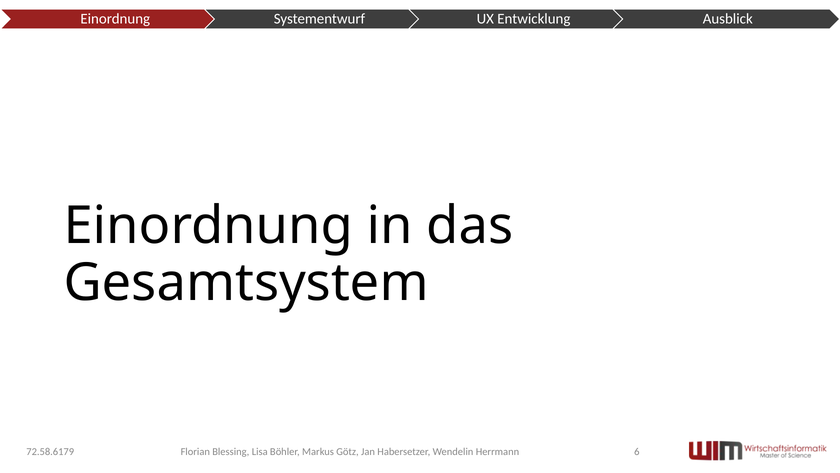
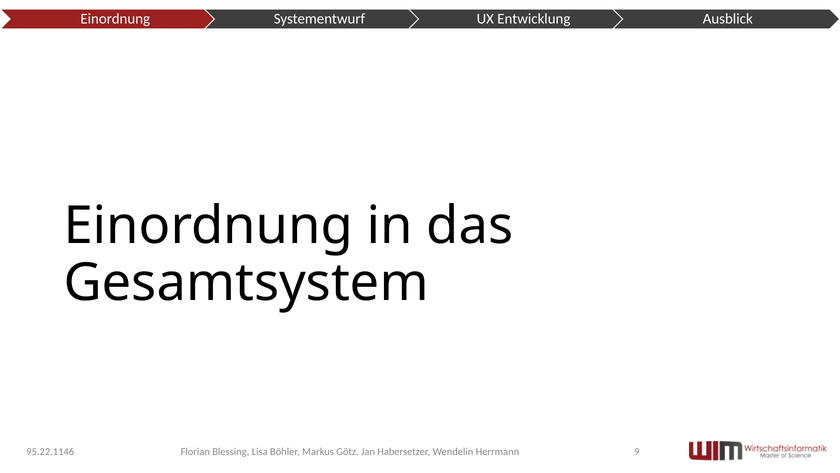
6: 6 -> 9 (637, 451)
72.58.6179: 72.58.6179 -> 95.22.1146 (50, 451)
